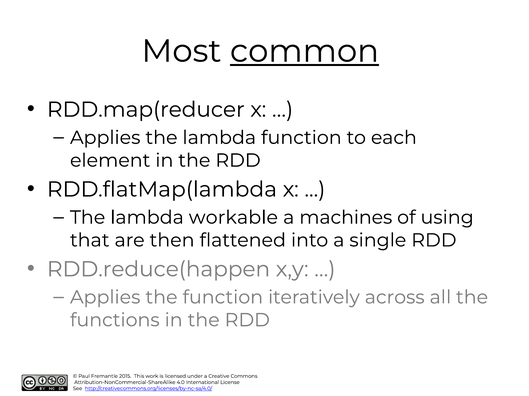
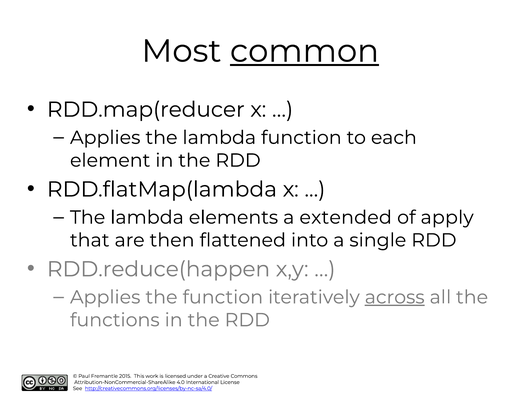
workable: workable -> elements (233, 218)
machines: machines -> extended (346, 218)
using: using -> apply (447, 218)
across underline: none -> present (395, 298)
